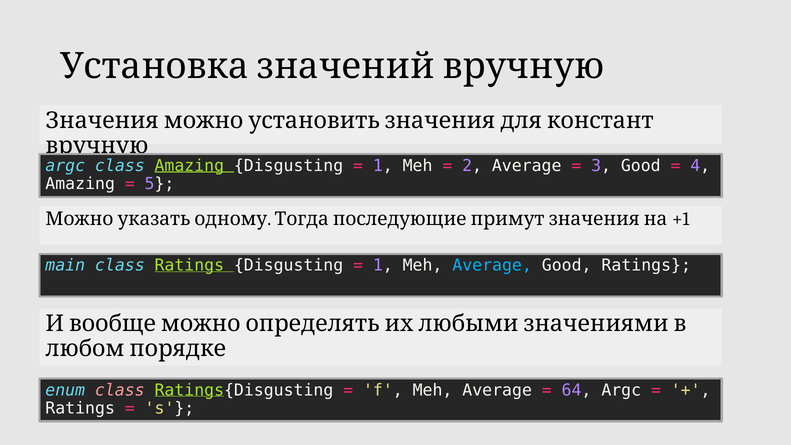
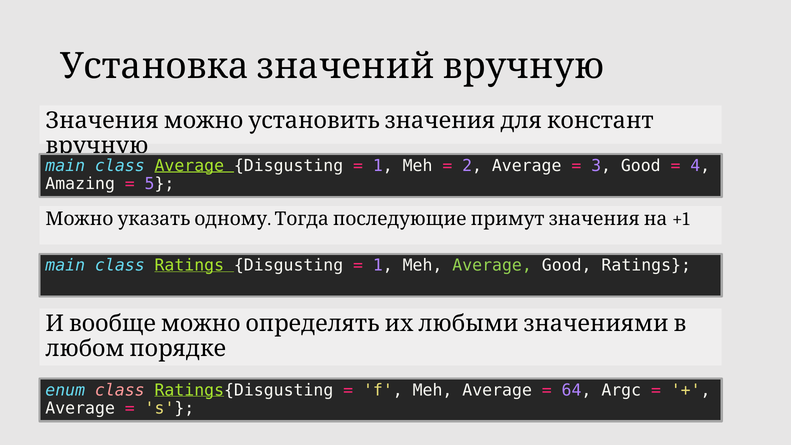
argc: argc -> main (65, 166)
class Amazing: Amazing -> Average (189, 166)
Average colour: light blue -> light green (492, 265)
Ratings: Ratings -> Average (80, 408)
